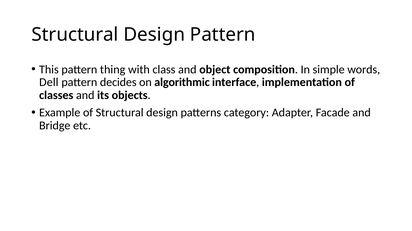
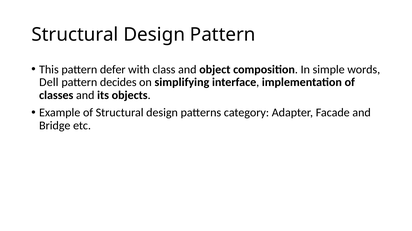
thing: thing -> defer (113, 70)
algorithmic: algorithmic -> simplifying (182, 83)
